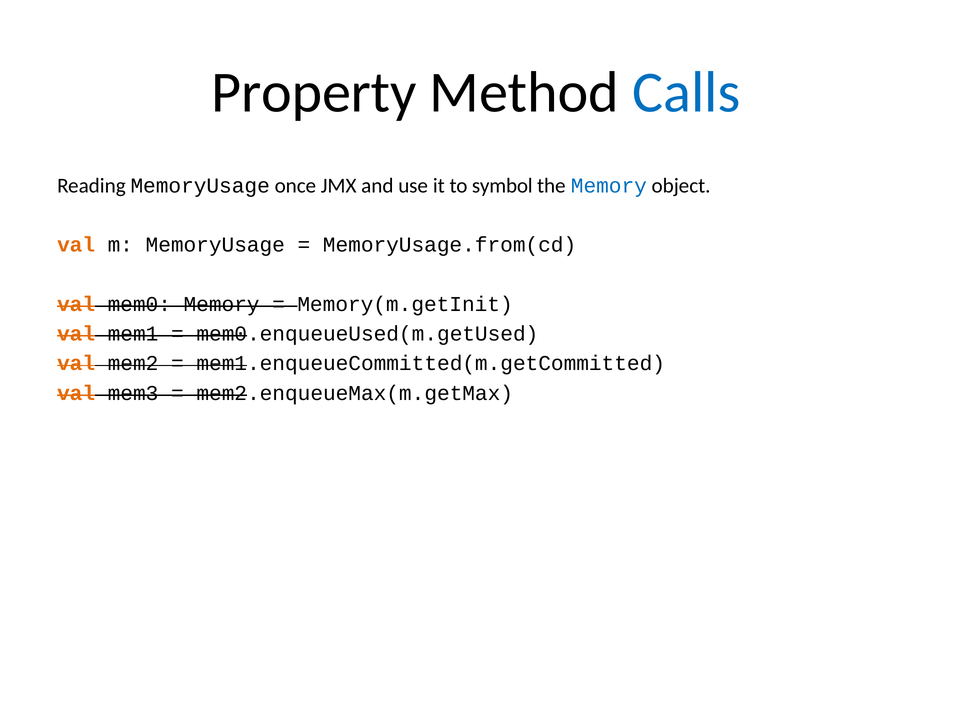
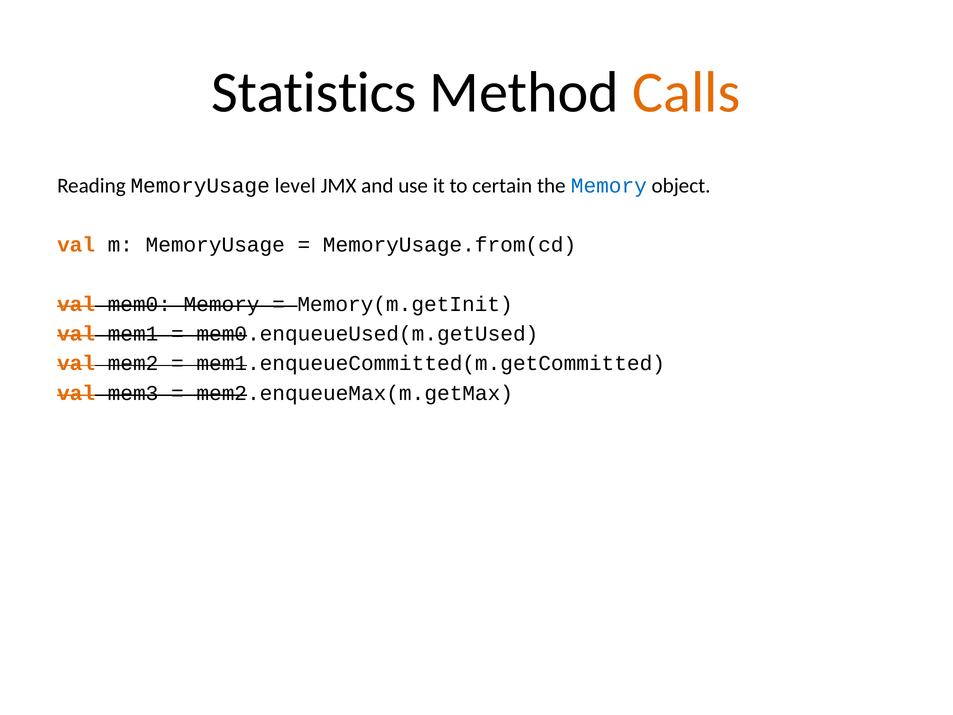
Property: Property -> Statistics (314, 92)
Calls colour: blue -> orange (686, 92)
once: once -> level (295, 186)
symbol: symbol -> certain (502, 186)
